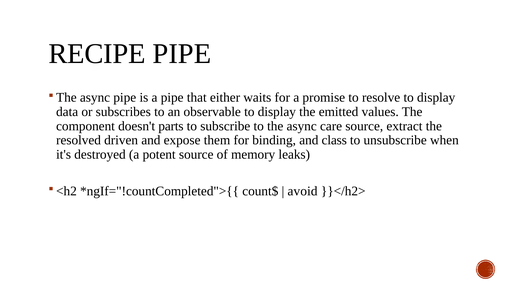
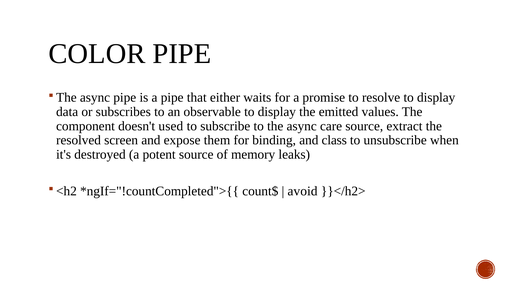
RECIPE: RECIPE -> COLOR (97, 54)
parts: parts -> used (171, 126)
driven: driven -> screen (121, 140)
